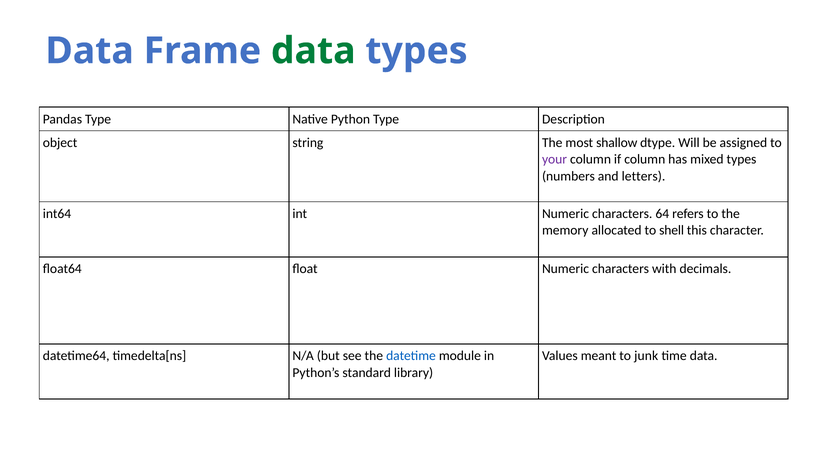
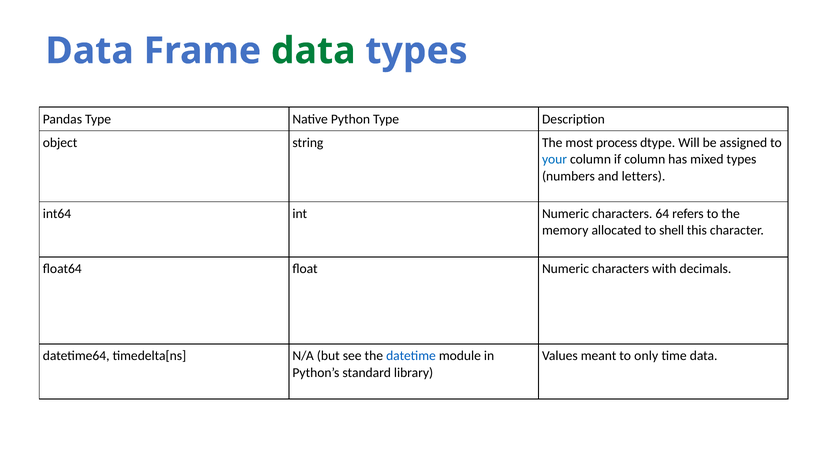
shallow: shallow -> process (617, 143)
your colour: purple -> blue (555, 159)
junk: junk -> only (646, 356)
